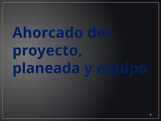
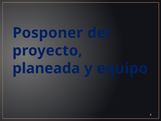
Ahorcado: Ahorcado -> Posponer (48, 33)
